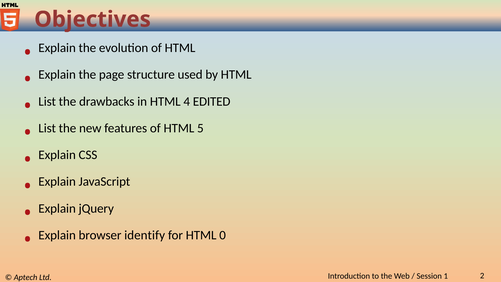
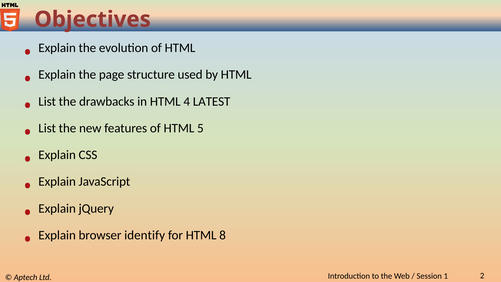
EDITED: EDITED -> LATEST (212, 101)
0: 0 -> 8 (223, 235)
